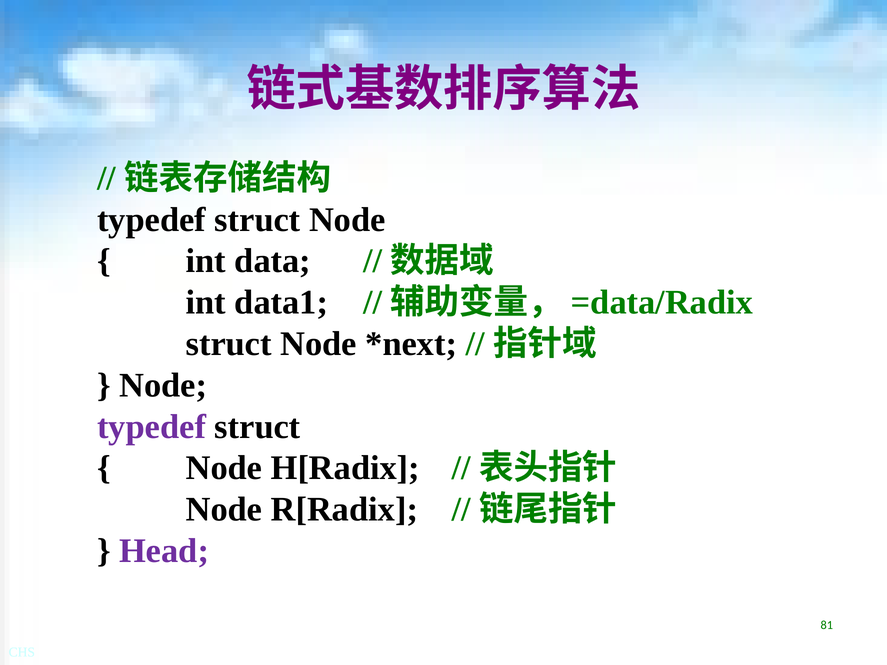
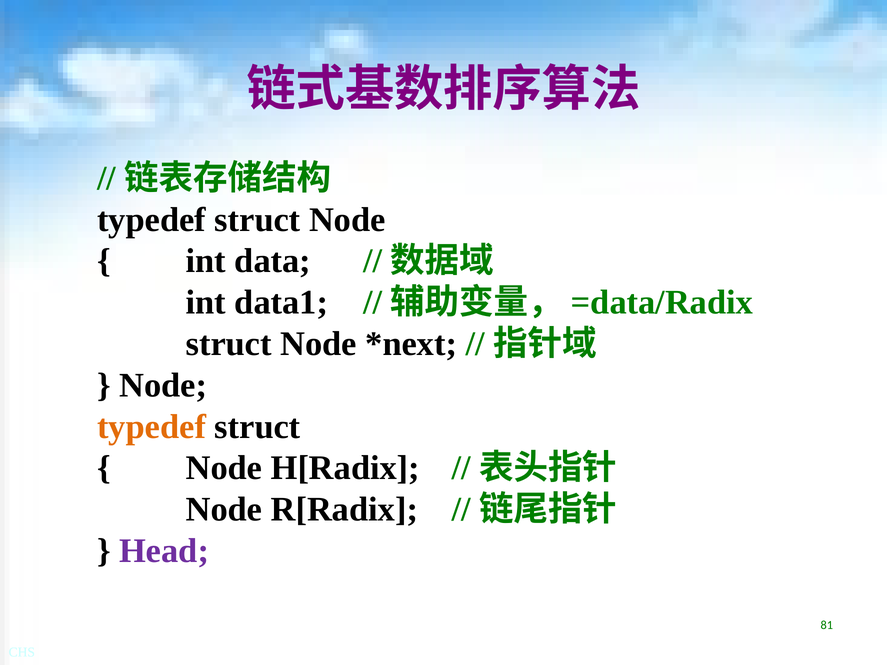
typedef colour: purple -> orange (152, 427)
